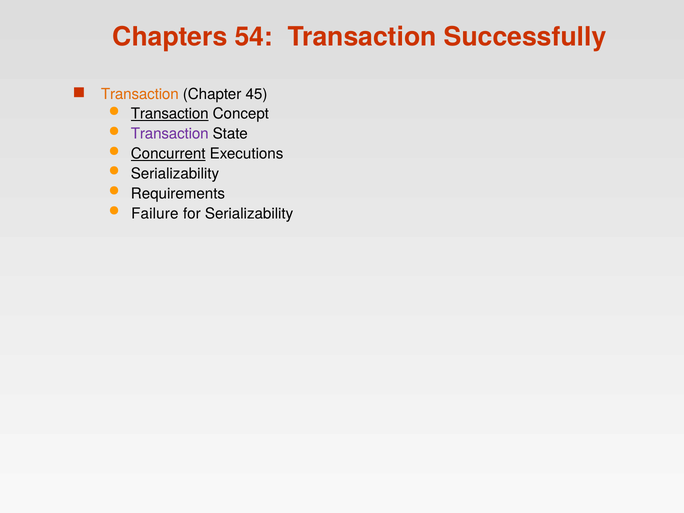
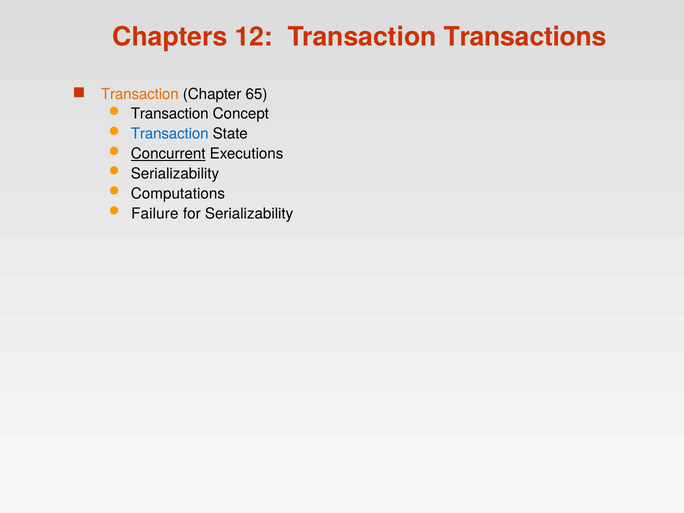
54: 54 -> 12 (254, 37)
Successfully: Successfully -> Transactions (525, 37)
45: 45 -> 65 (256, 94)
Transaction underline: present -> none (170, 114)
Transaction colour: purple -> blue (170, 134)
Requirements: Requirements -> Computations (178, 194)
